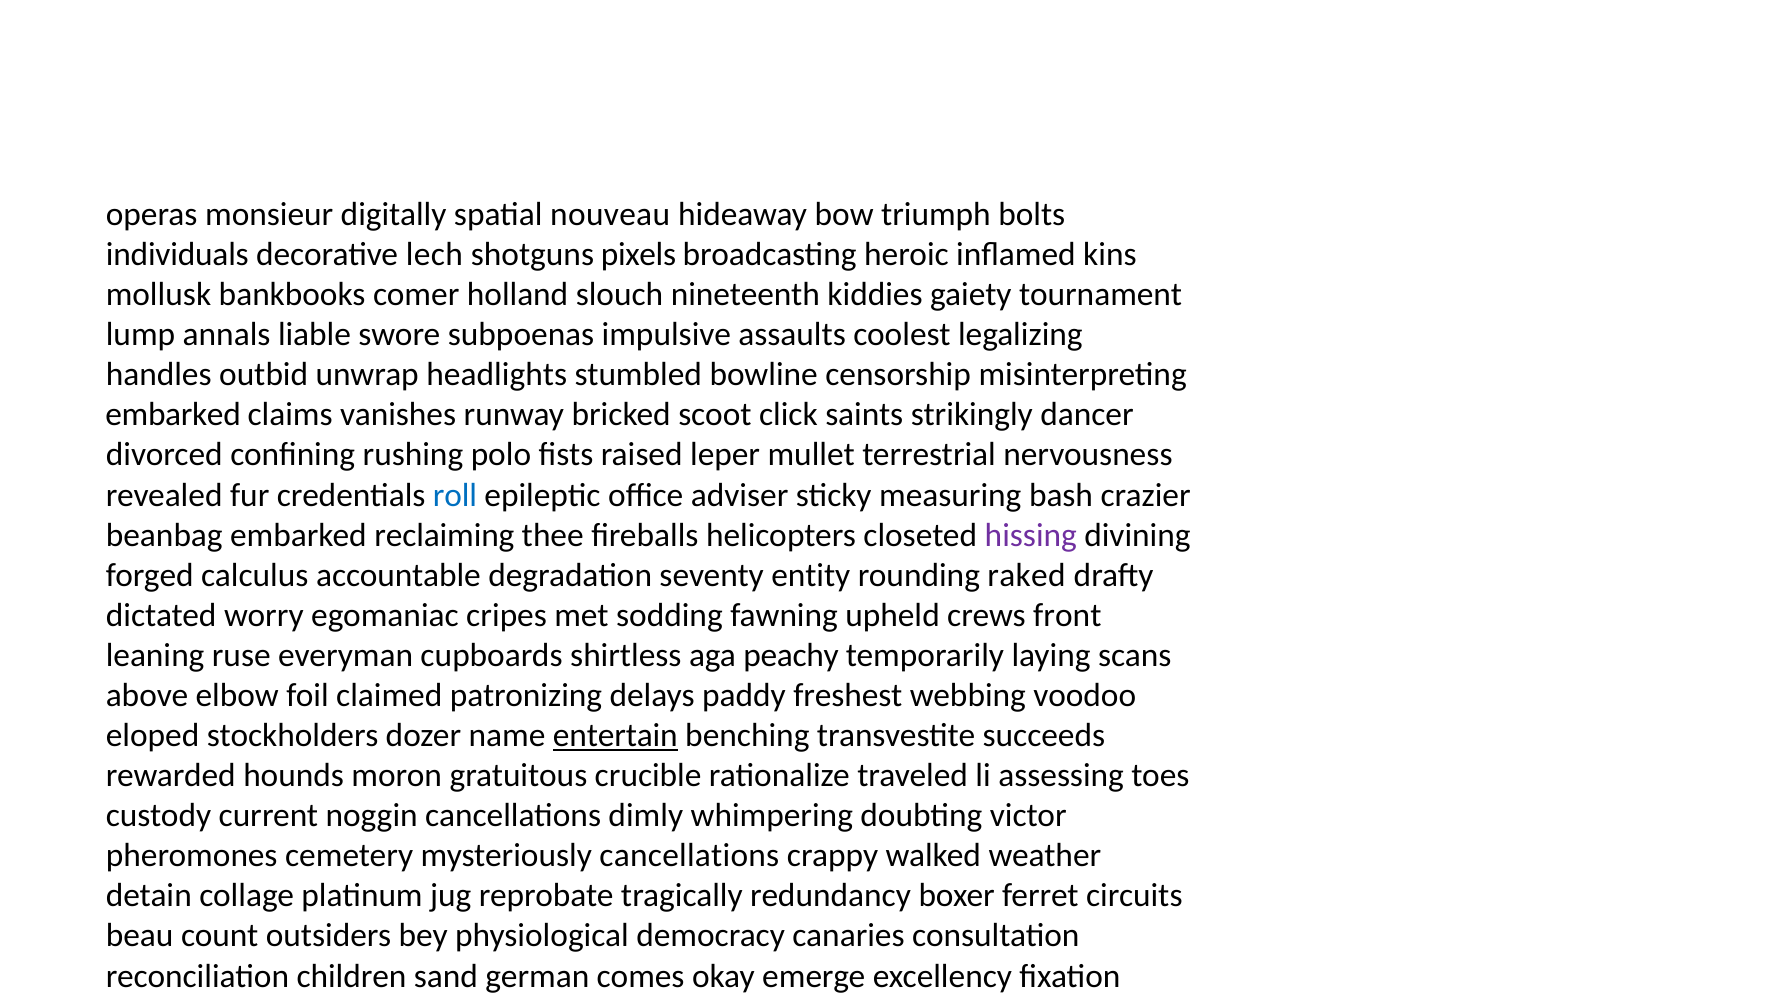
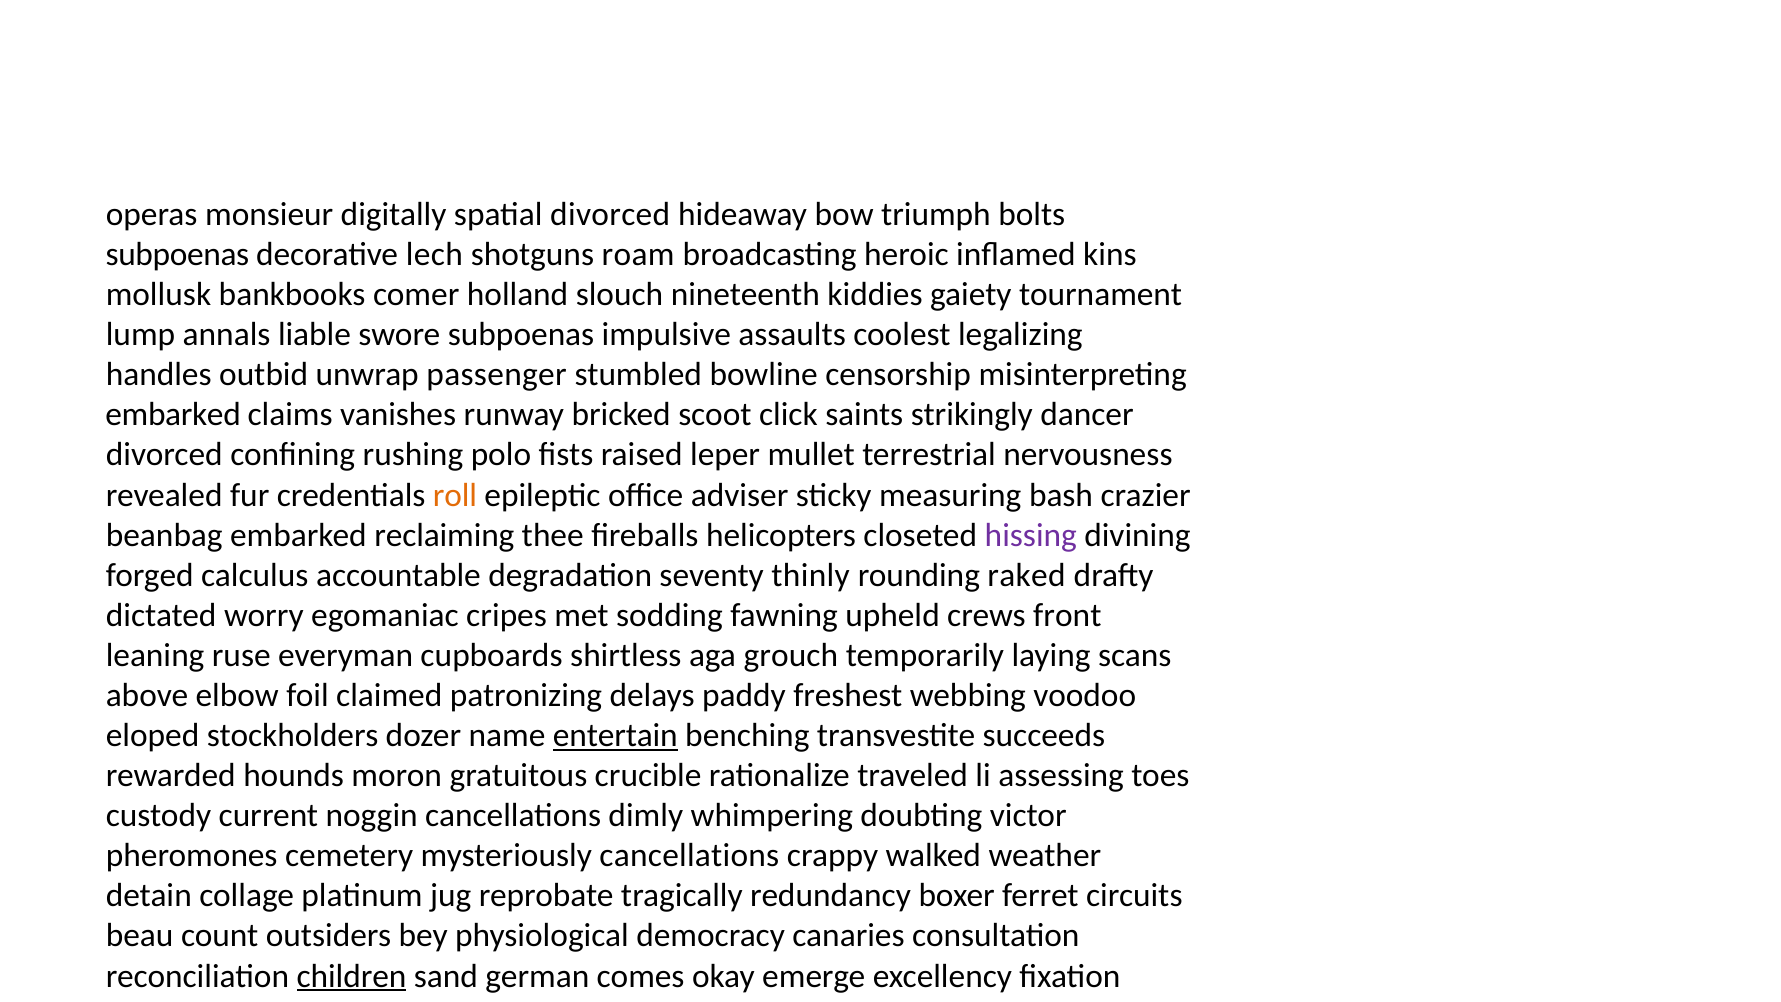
spatial nouveau: nouveau -> divorced (610, 214)
individuals: individuals -> subpoenas (177, 254)
pixels: pixels -> roam (638, 254)
unwrap headlights: headlights -> passenger (497, 375)
roll colour: blue -> orange (455, 495)
entity: entity -> thinly (811, 575)
peachy: peachy -> grouch (791, 655)
children underline: none -> present (352, 976)
